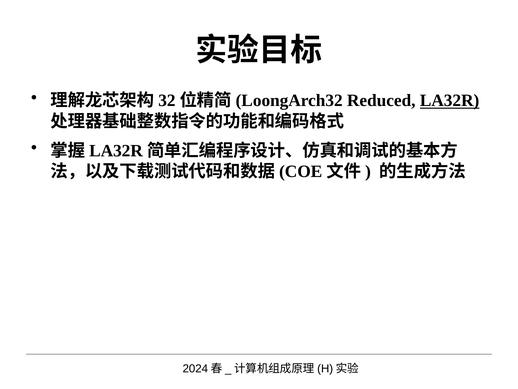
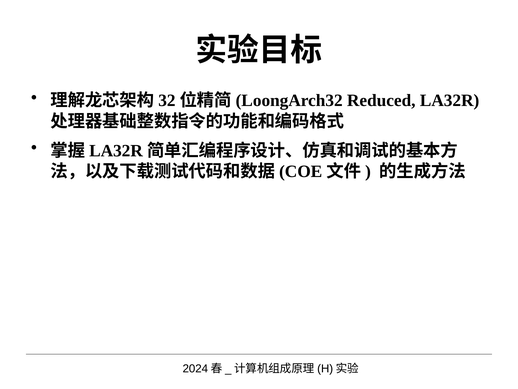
LA32R underline: present -> none (450, 100)
